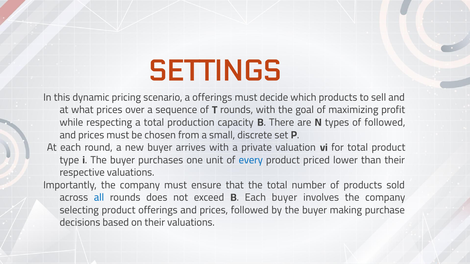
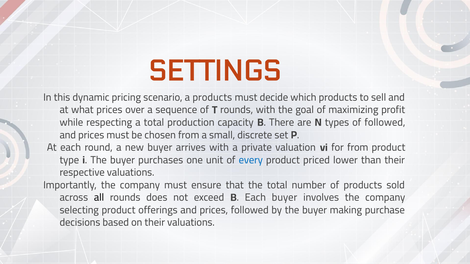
a offerings: offerings -> products (212, 98)
for total: total -> from (358, 148)
all colour: blue -> black (99, 198)
